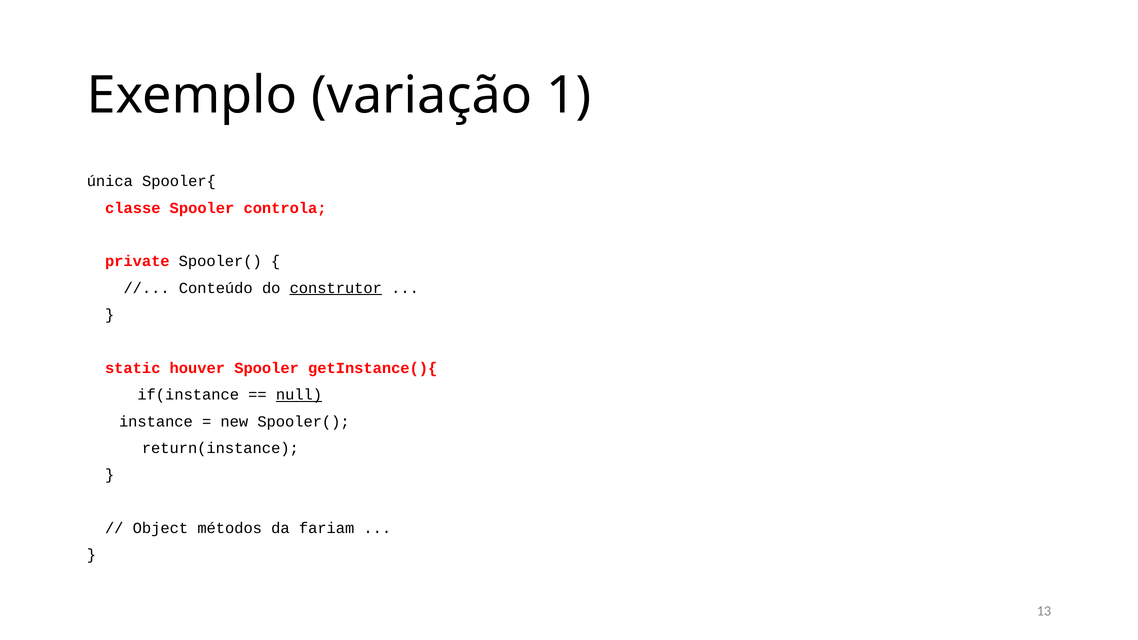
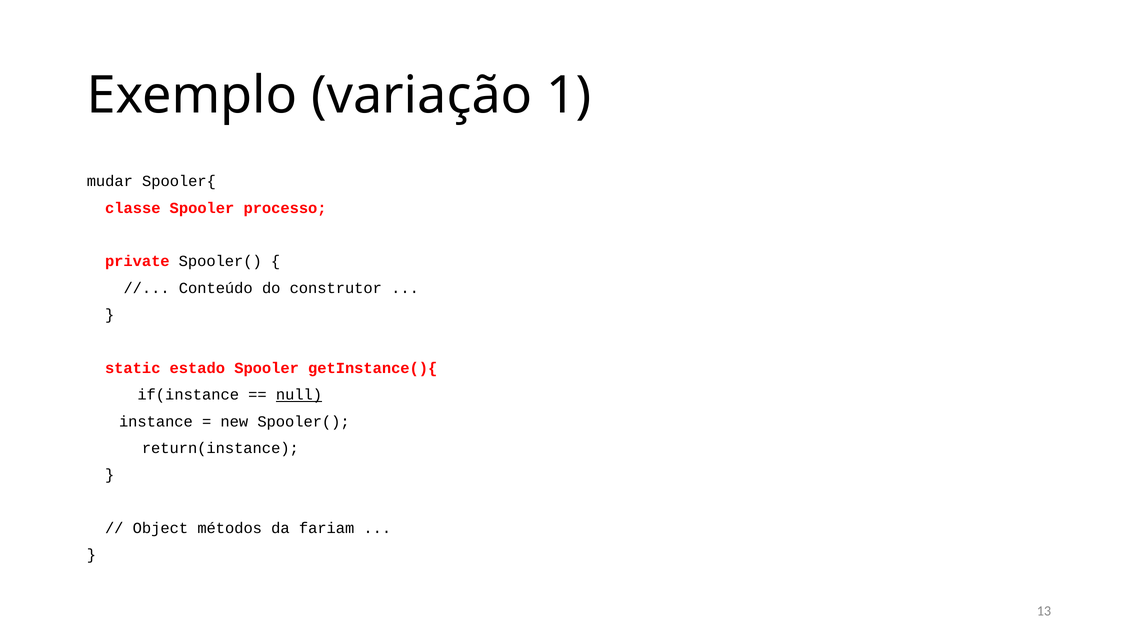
única: única -> mudar (110, 181)
controla: controla -> processo (285, 208)
construtor underline: present -> none (336, 288)
houver: houver -> estado (197, 368)
